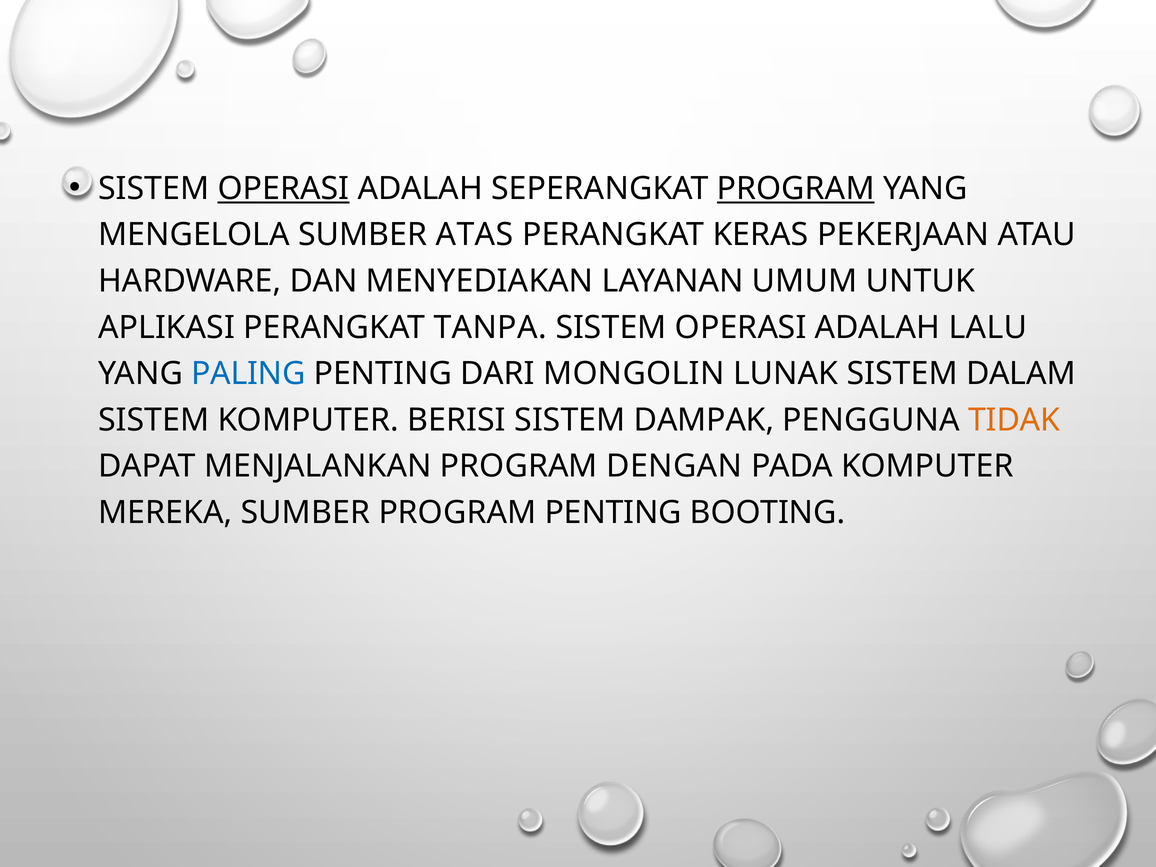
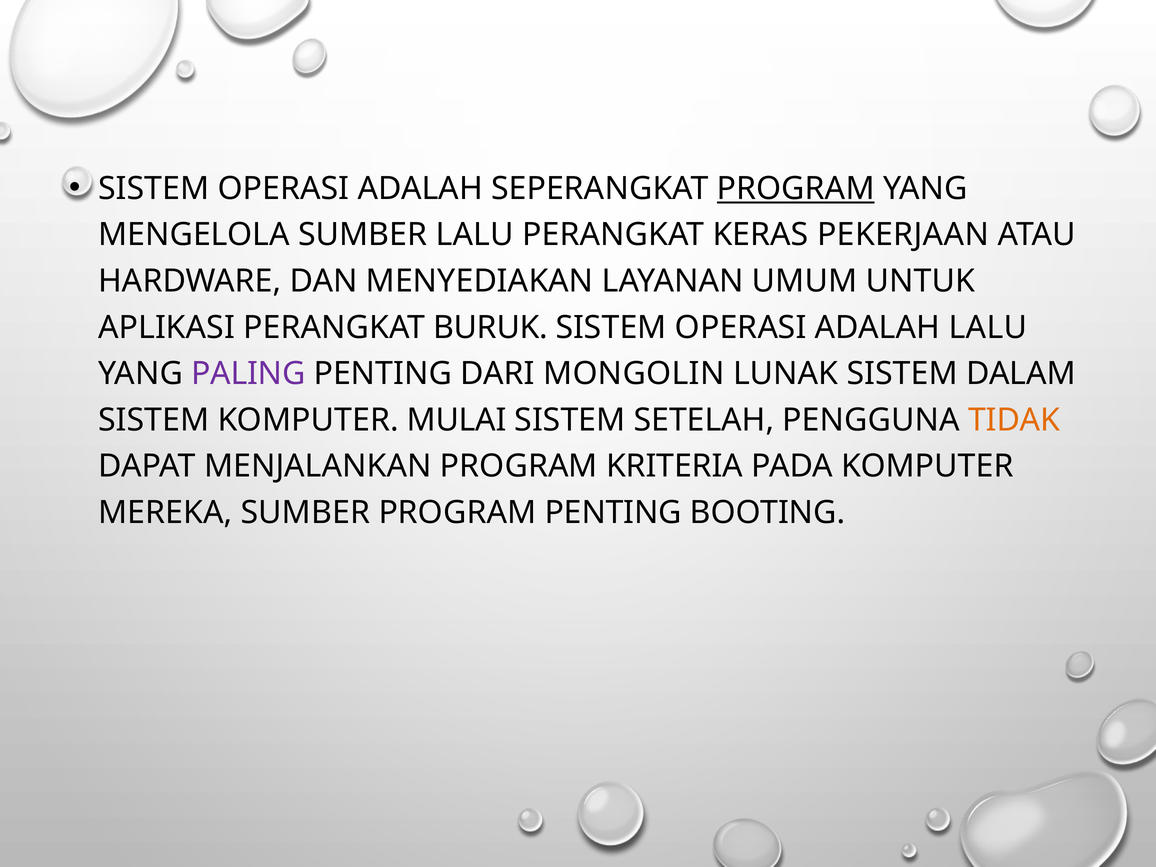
OPERASI underline: present -> none (283, 189)
SUMBER ATAS: ATAS -> LALU (475, 235)
TANPA: TANPA -> BURUK (491, 327)
PALING colour: blue -> purple (248, 374)
BERISI: BERISI -> MULAI (457, 420)
DAMPAK: DAMPAK -> SETELAH (704, 420)
DENGAN: DENGAN -> KRITERIA (675, 466)
